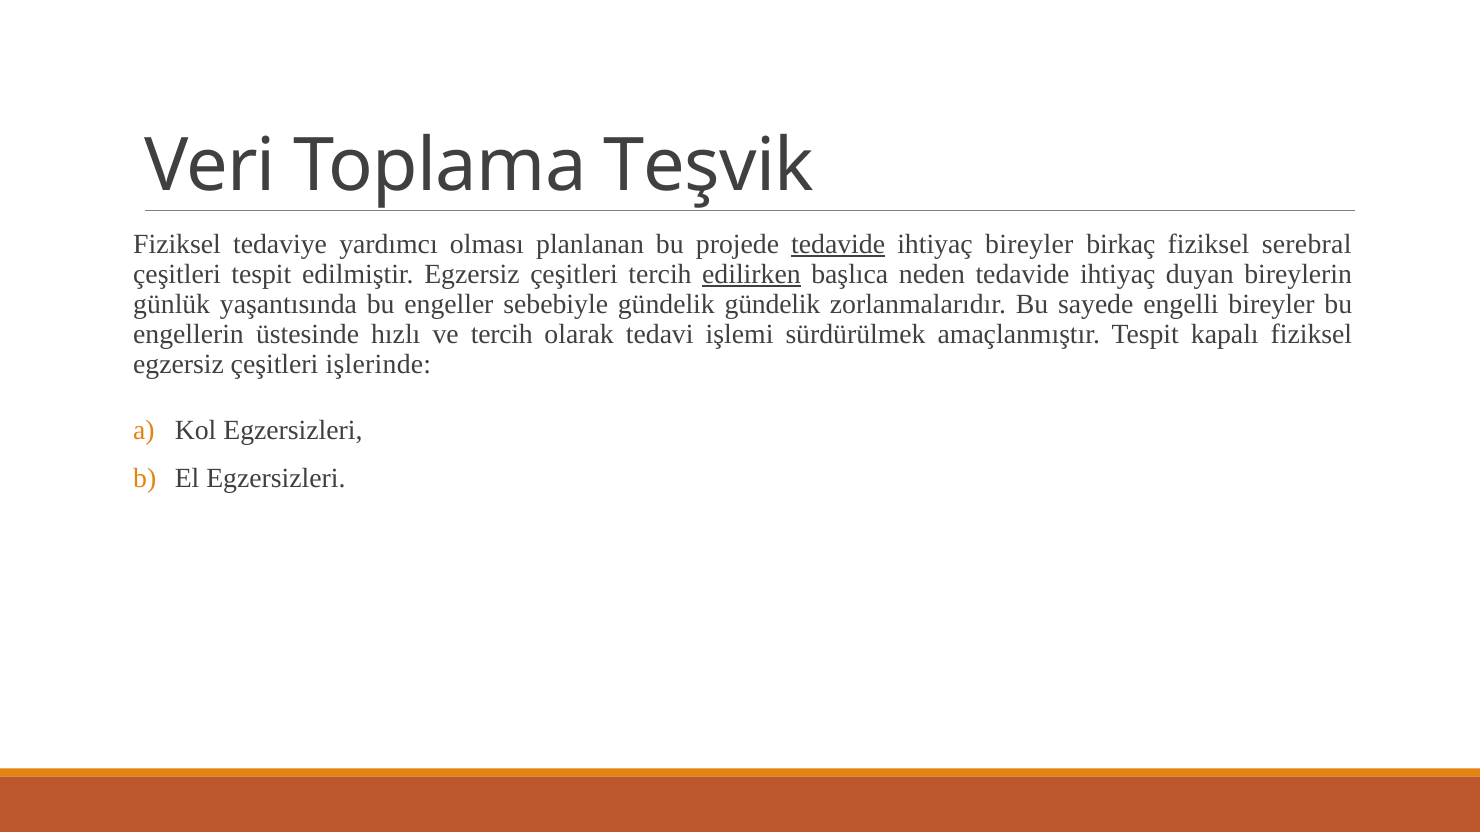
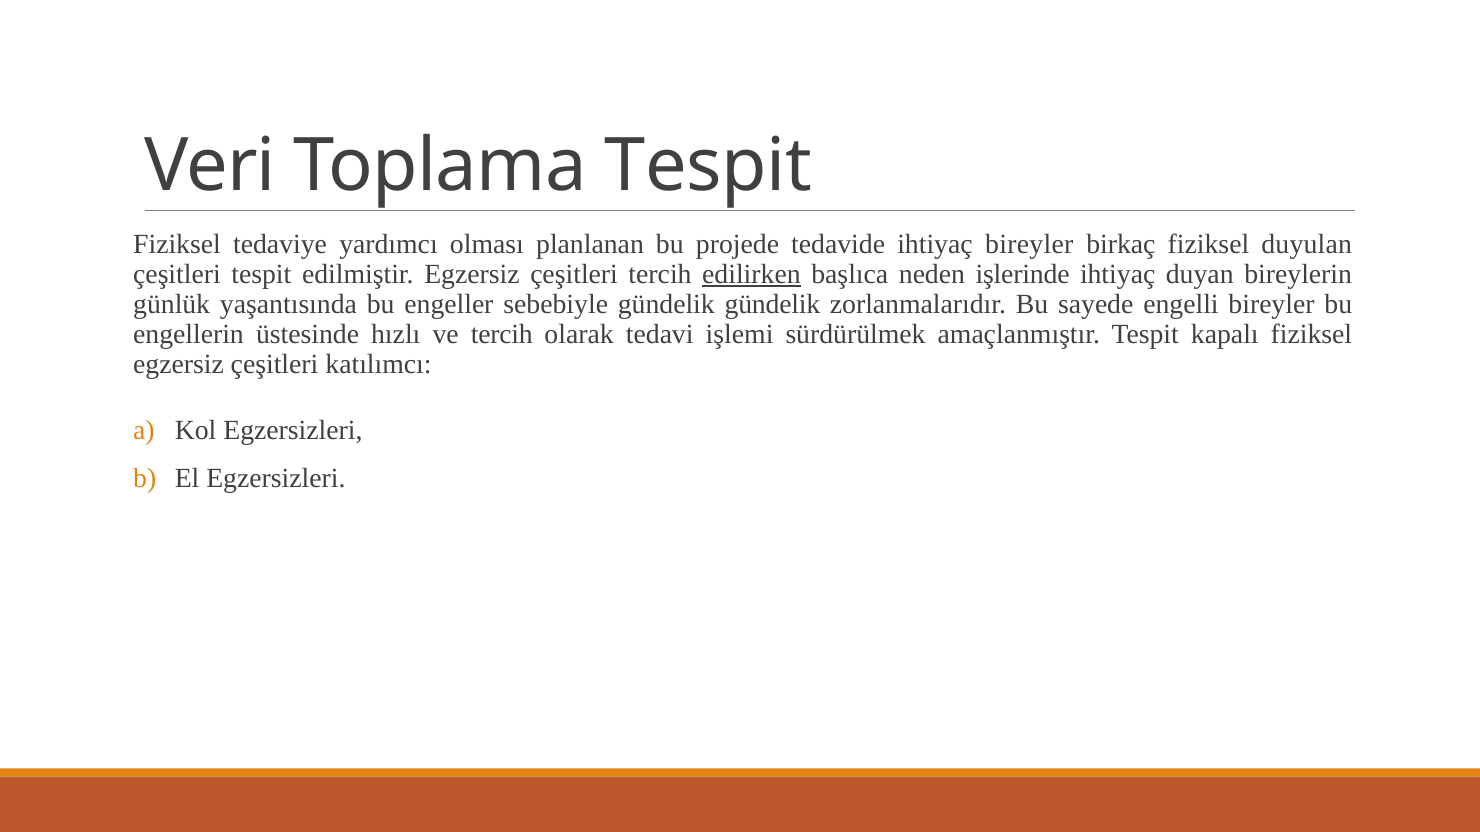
Toplama Teşvik: Teşvik -> Tespit (708, 166)
tedavide underline: present -> none (838, 244)
serebral: serebral -> duyulan (1307, 244)
neden tedavide: tedavide -> işlerinde (1023, 274)
işlerinde: işlerinde -> katılımcı (378, 364)
